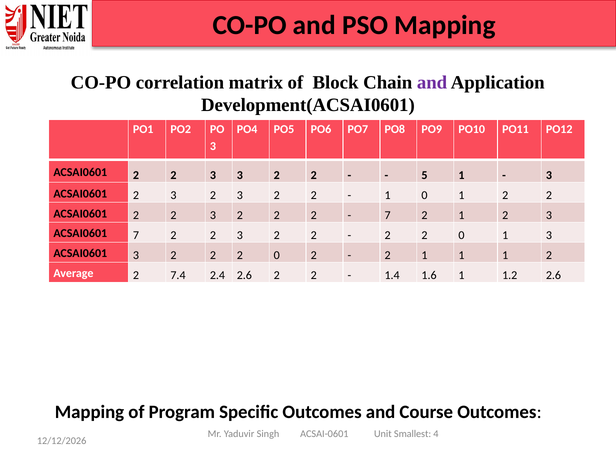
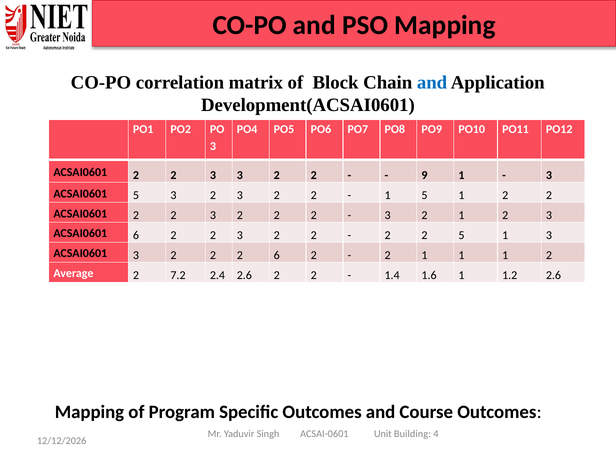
and colour: purple -> blue (432, 82)
5: 5 -> 9 (425, 175)
2: 2 -> 5 (136, 195)
1 0: 0 -> 5 (425, 195)
7: 7 -> 3 (388, 215)
ACSAI0601 7: 7 -> 6 (136, 235)
0: 0 -> 5 (461, 235)
2 2 2 0: 0 -> 6 (277, 255)
7.4: 7.4 -> 7.2 (178, 275)
Smallest: Smallest -> Building (412, 434)
